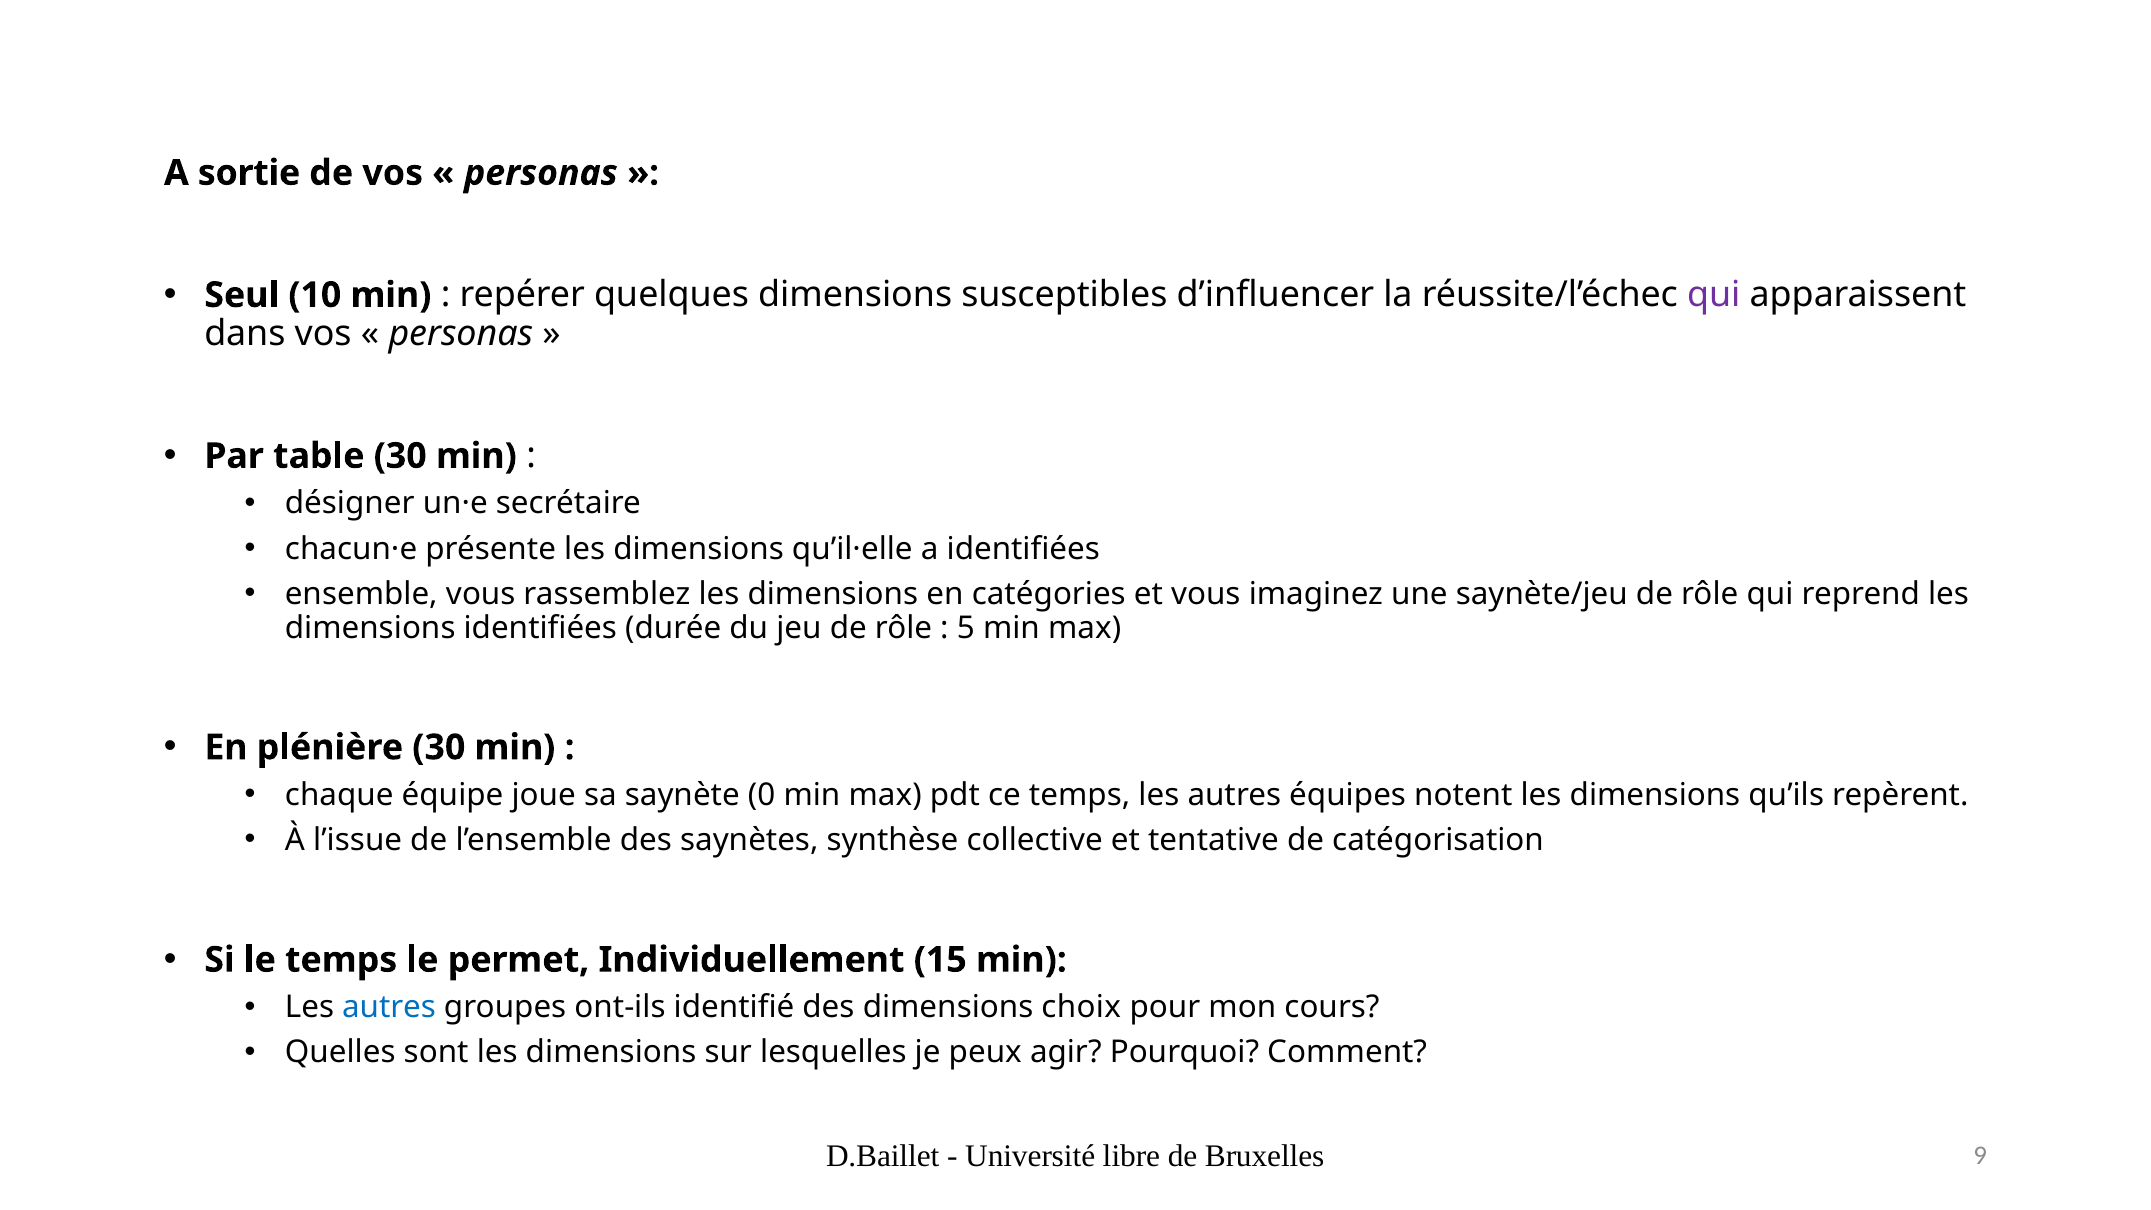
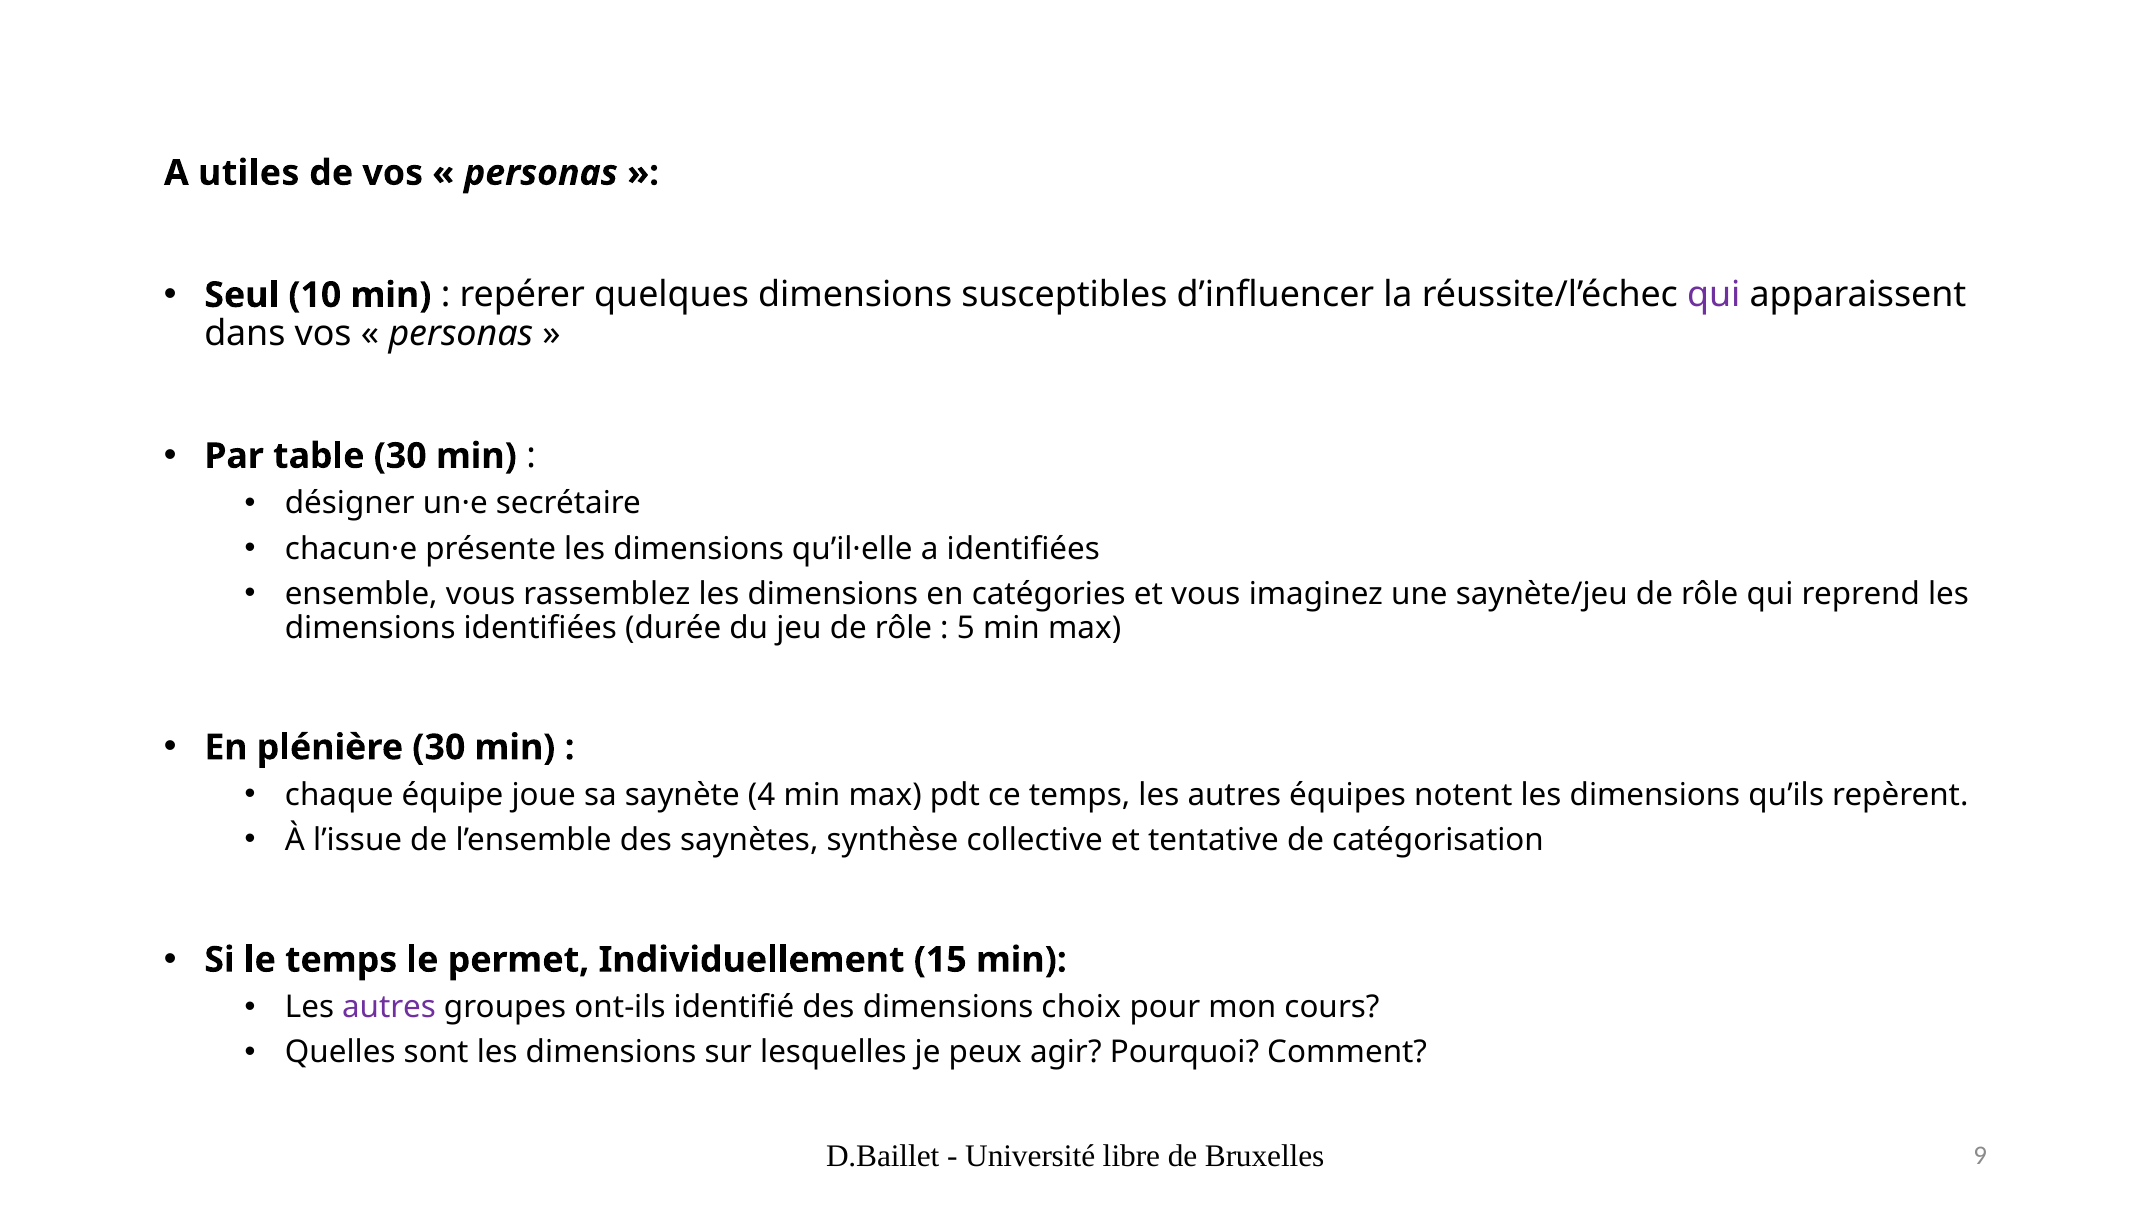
sortie: sortie -> utiles (249, 173)
0: 0 -> 4 (762, 795)
autres colour: blue -> purple (389, 1007)
